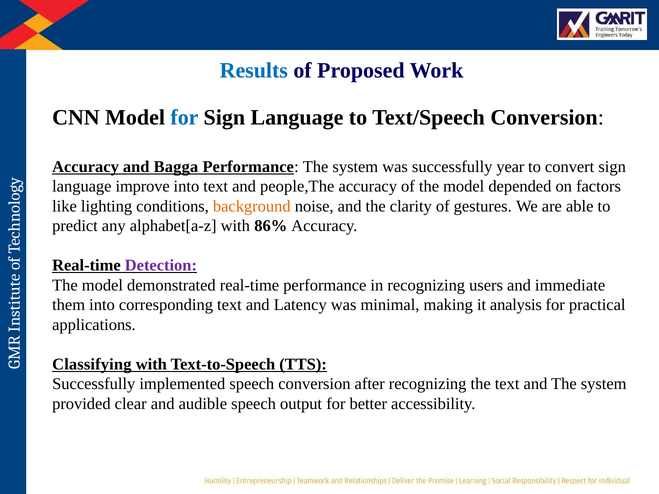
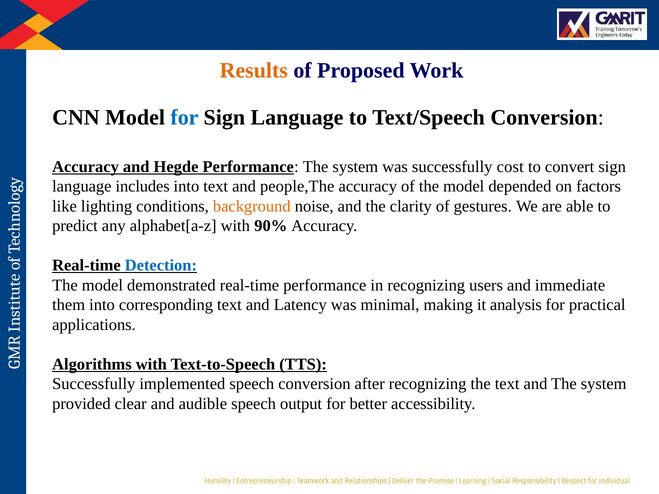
Results colour: blue -> orange (254, 71)
Bagga: Bagga -> Hegde (176, 167)
year: year -> cost (510, 167)
improve: improve -> includes (143, 186)
86%: 86% -> 90% (271, 226)
Detection colour: purple -> blue (161, 266)
Classifying: Classifying -> Algorithms (92, 364)
